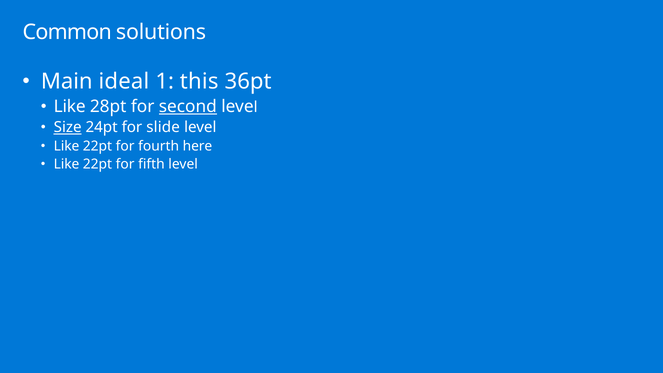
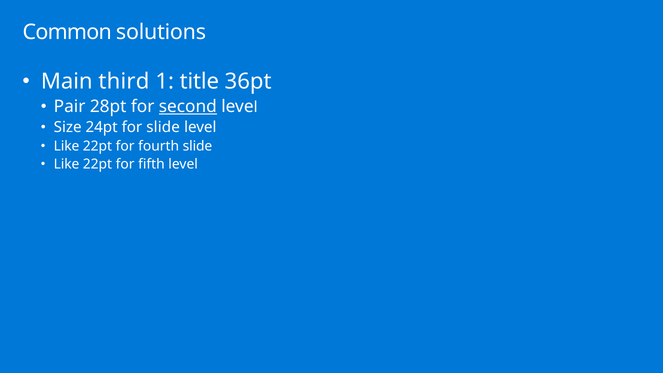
ideal: ideal -> third (124, 81)
this: this -> title (199, 81)
Like: Like -> Pair (70, 107)
Size underline: present -> none (68, 127)
fourth here: here -> slide (197, 146)
